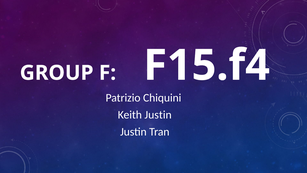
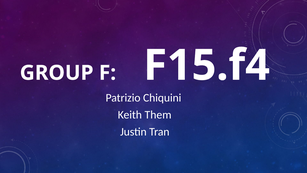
Keith Justin: Justin -> Them (158, 115)
